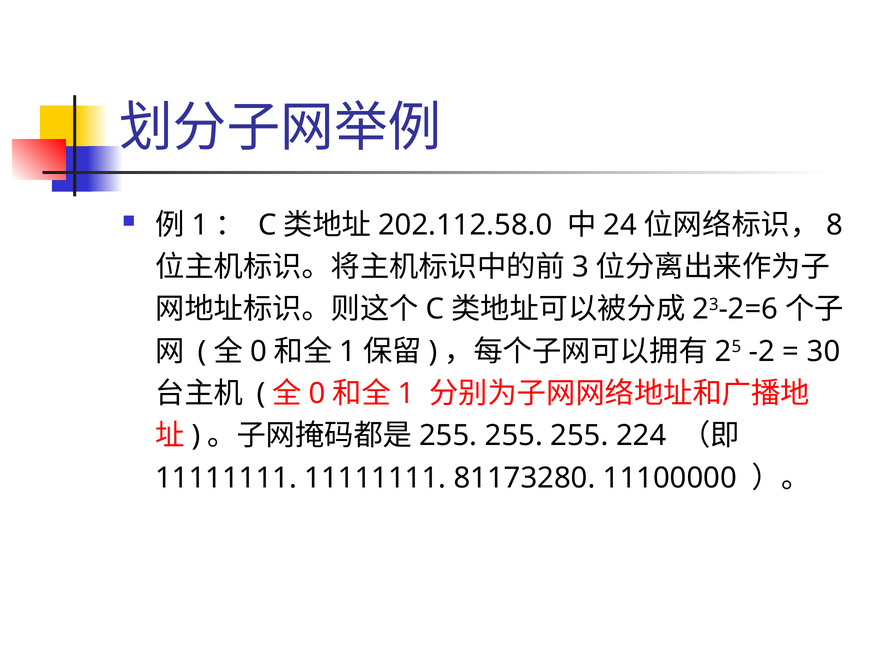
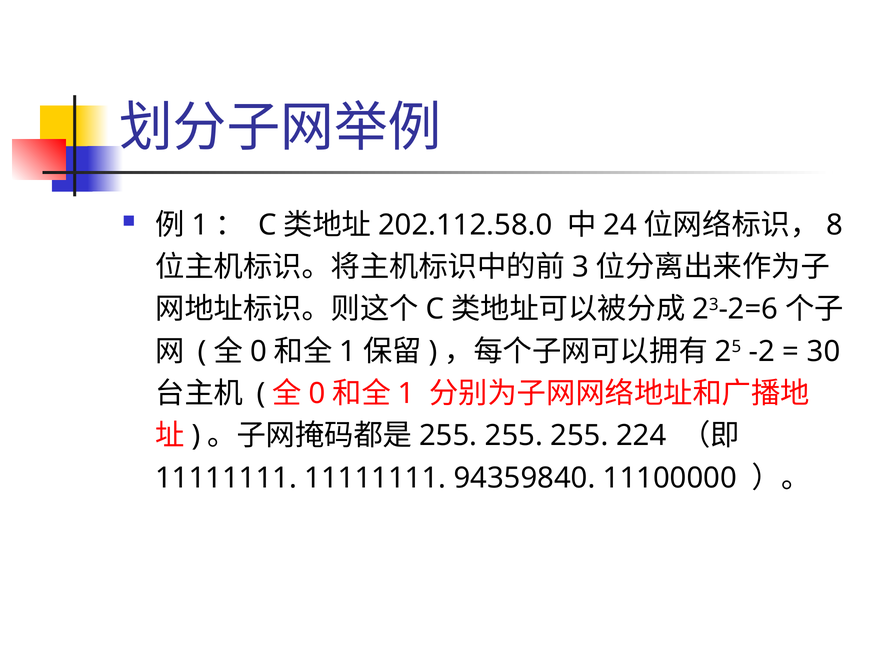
81173280: 81173280 -> 94359840 (525, 478)
